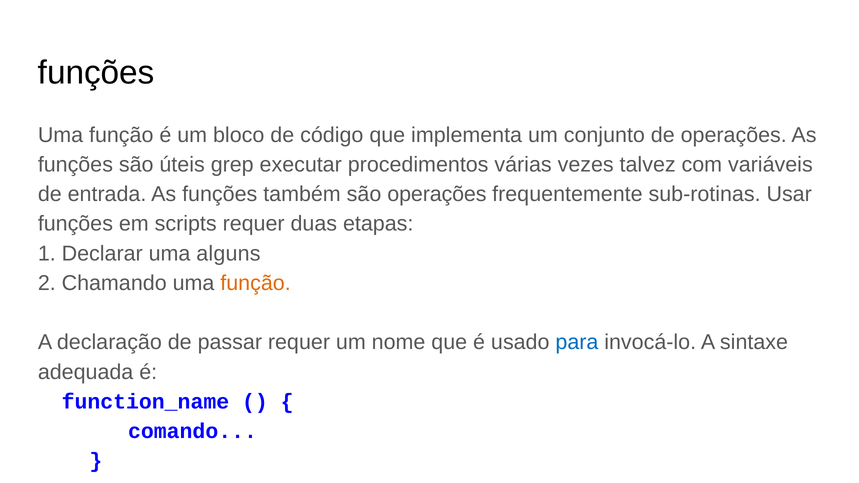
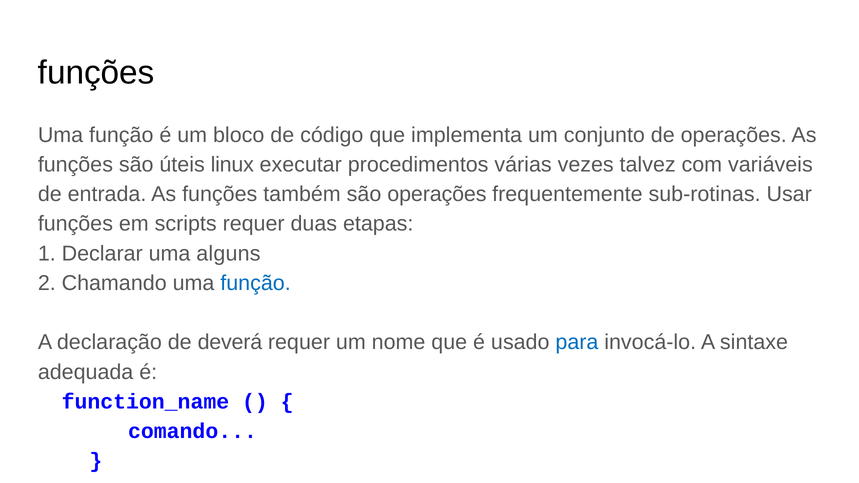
grep: grep -> linux (232, 165)
função colour: orange -> blue (256, 283)
passar: passar -> deverá (230, 342)
